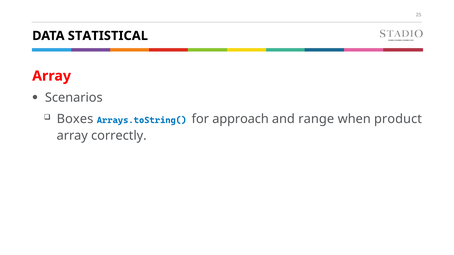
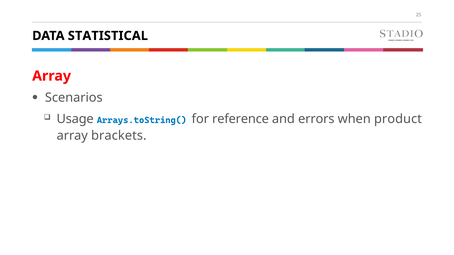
Boxes: Boxes -> Usage (75, 119)
approach: approach -> reference (241, 119)
range: range -> errors (316, 119)
correctly: correctly -> brackets (119, 136)
